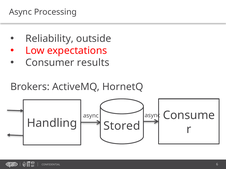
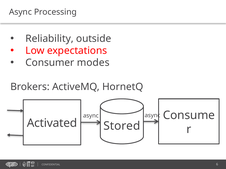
results: results -> modes (93, 63)
Handling: Handling -> Activated (52, 124)
